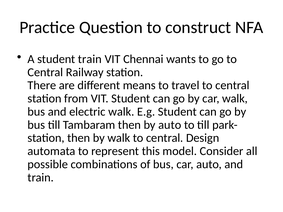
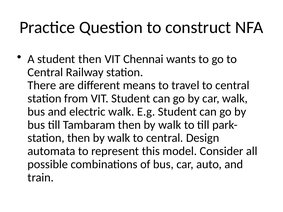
student train: train -> then (90, 59)
Tambaram then by auto: auto -> walk (170, 125)
